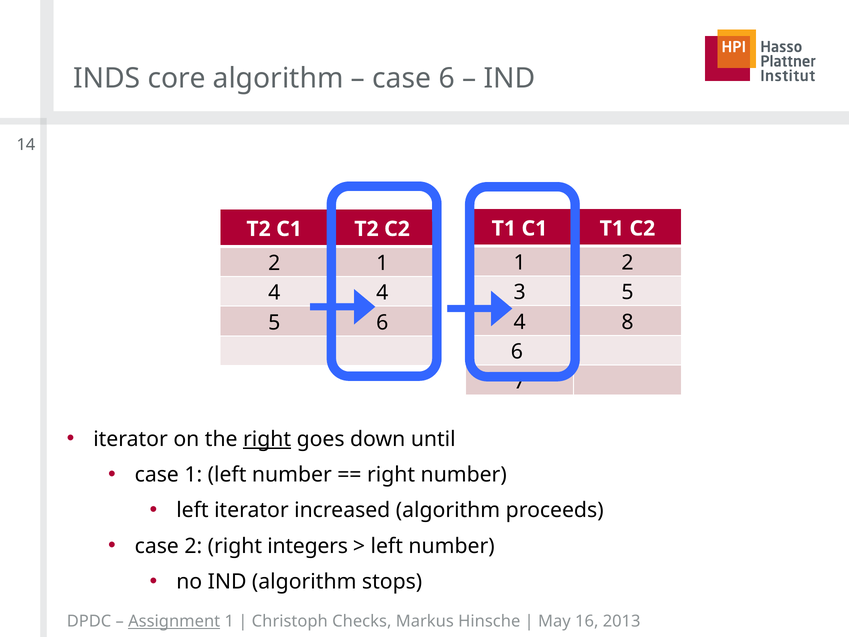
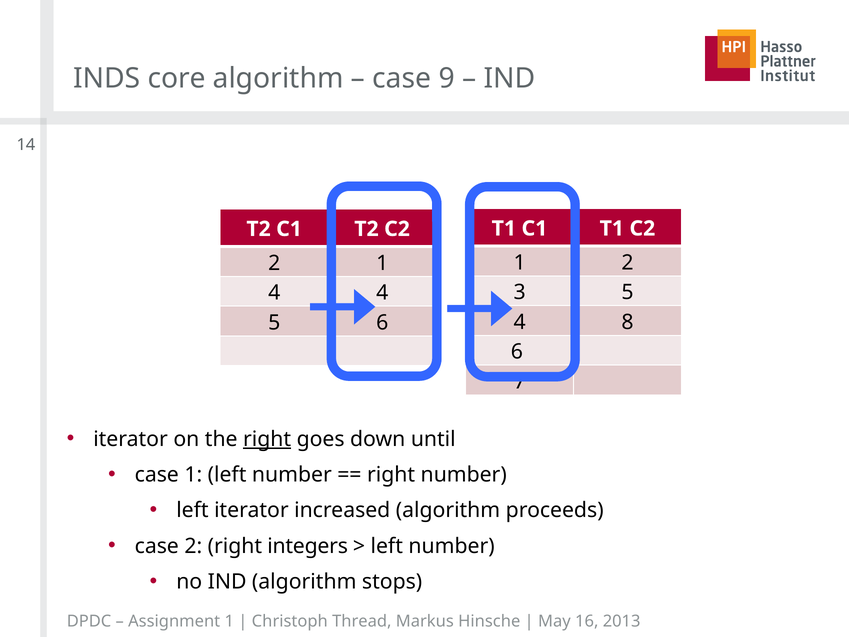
case 6: 6 -> 9 (447, 79)
Assignment underline: present -> none (174, 621)
Checks: Checks -> Thread (362, 621)
